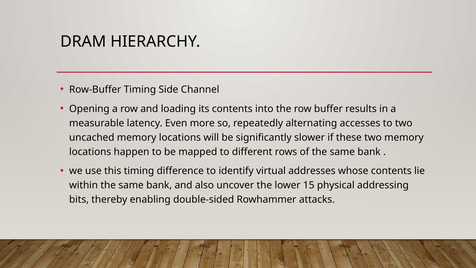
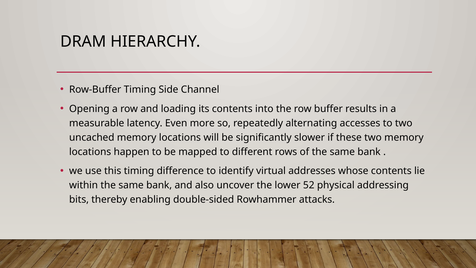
15: 15 -> 52 (309, 185)
